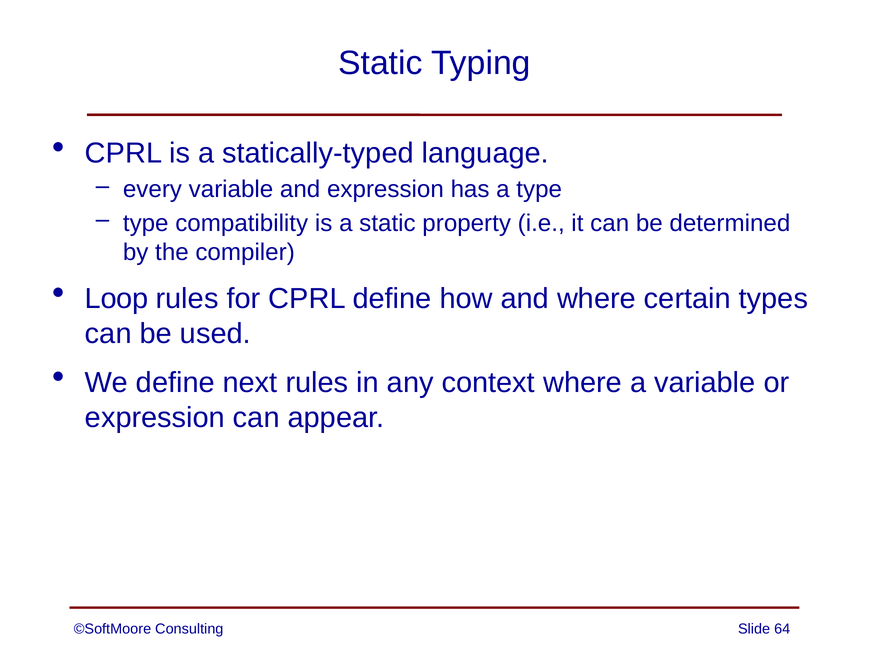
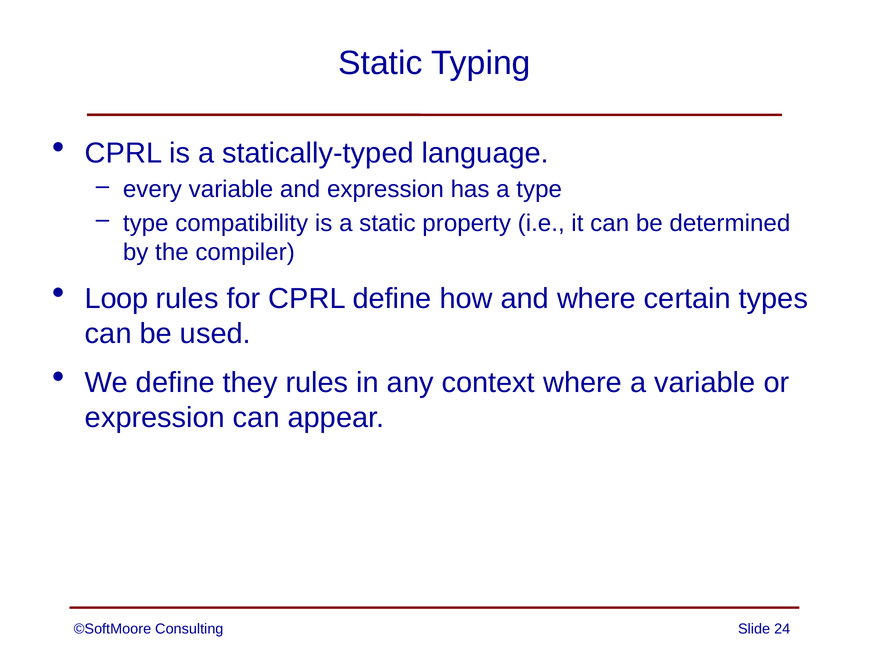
next: next -> they (250, 383)
64: 64 -> 24 (782, 630)
